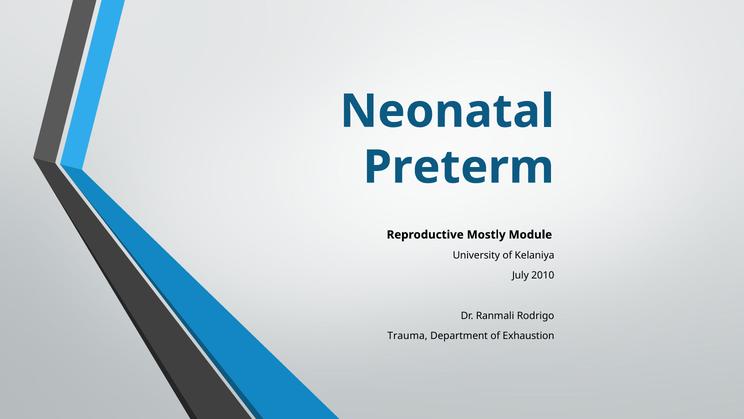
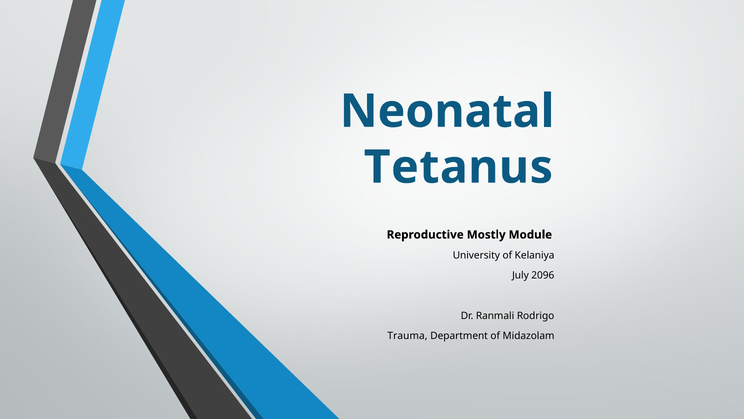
Preterm: Preterm -> Tetanus (458, 167)
2010: 2010 -> 2096 (543, 275)
Exhaustion: Exhaustion -> Midazolam (529, 335)
